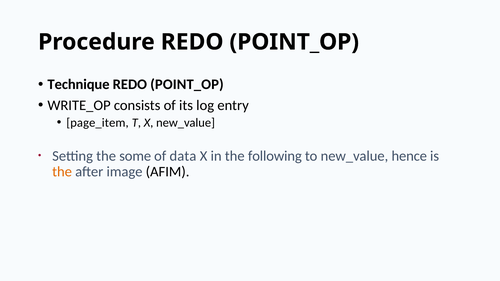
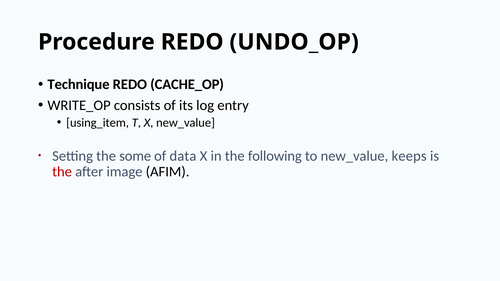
Procedure REDO POINT_OP: POINT_OP -> UNDO_OP (294, 42)
POINT_OP: POINT_OP -> CACHE_OP (187, 85)
page_item: page_item -> using_item (98, 123)
hence: hence -> keeps (409, 156)
the colour: orange -> red (62, 172)
